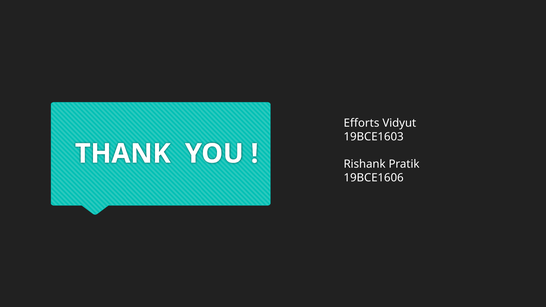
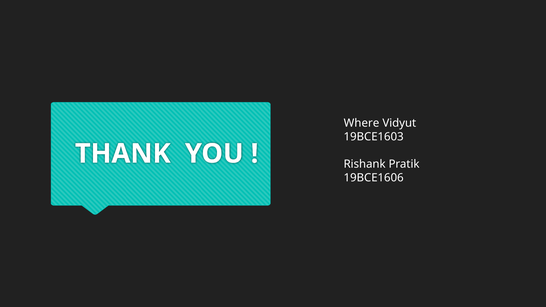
Efforts: Efforts -> Where (361, 123)
